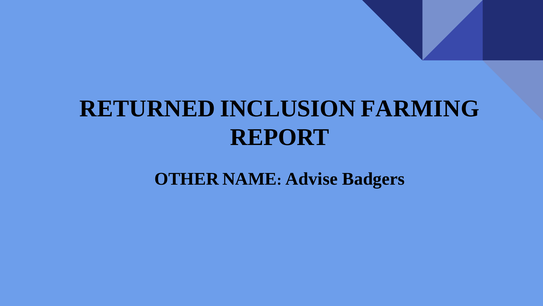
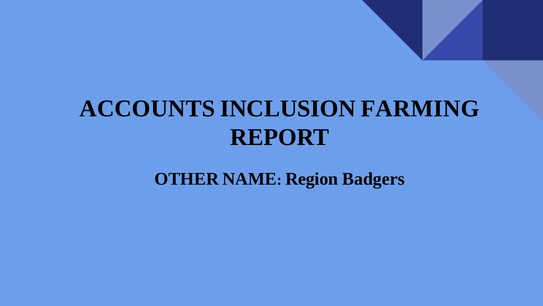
RETURNED: RETURNED -> ACCOUNTS (147, 108)
Advise: Advise -> Region (312, 179)
